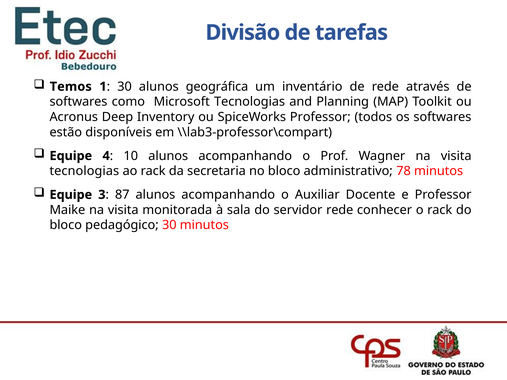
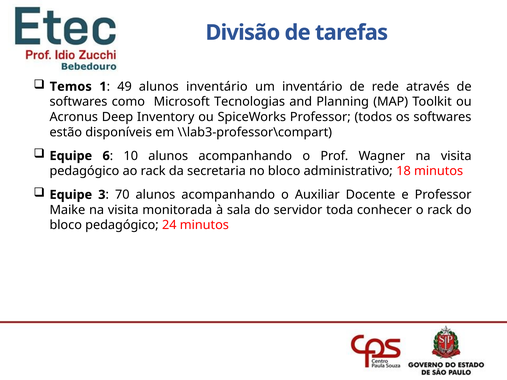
30: 30 -> 49 (125, 87)
alunos geográfica: geográfica -> inventário (217, 87)
4: 4 -> 6 (106, 156)
tecnologias: tecnologias -> pedagógico (84, 171)
78: 78 -> 18 (404, 171)
87: 87 -> 70 (122, 195)
servidor rede: rede -> toda (340, 210)
pedagógico 30: 30 -> 24 (169, 225)
